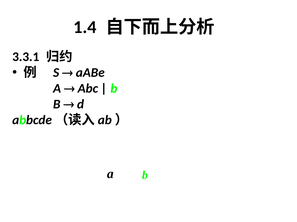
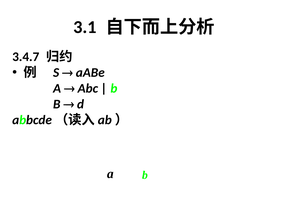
1.4: 1.4 -> 3.1 (85, 27)
3.3.1: 3.3.1 -> 3.4.7 (26, 57)
